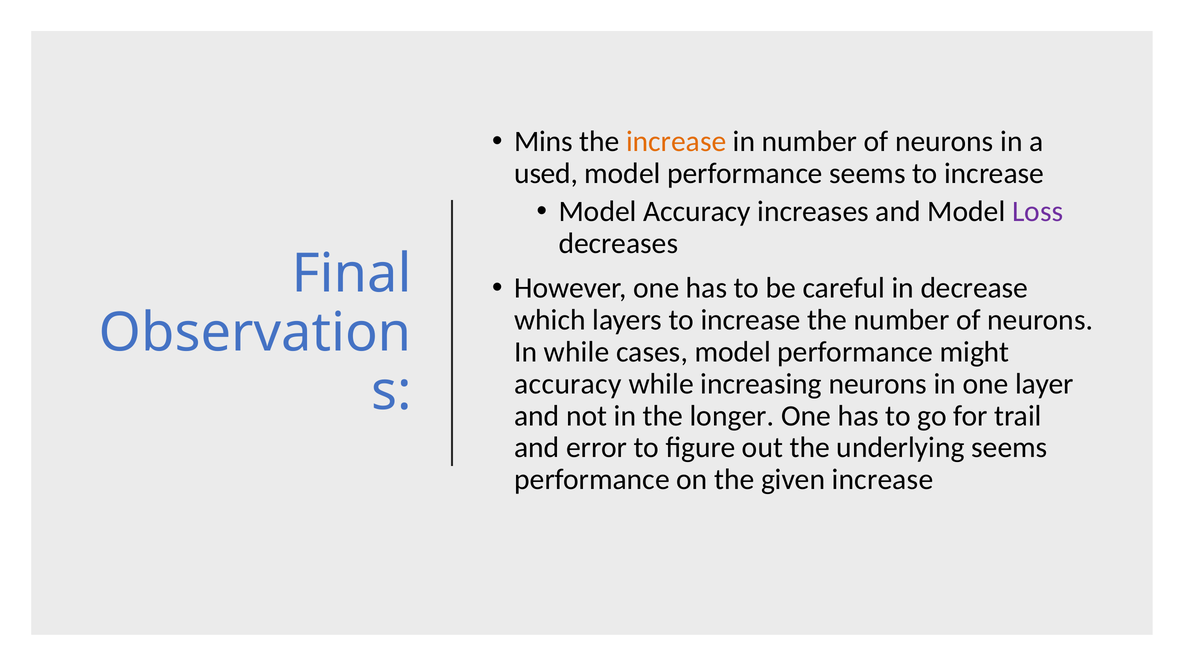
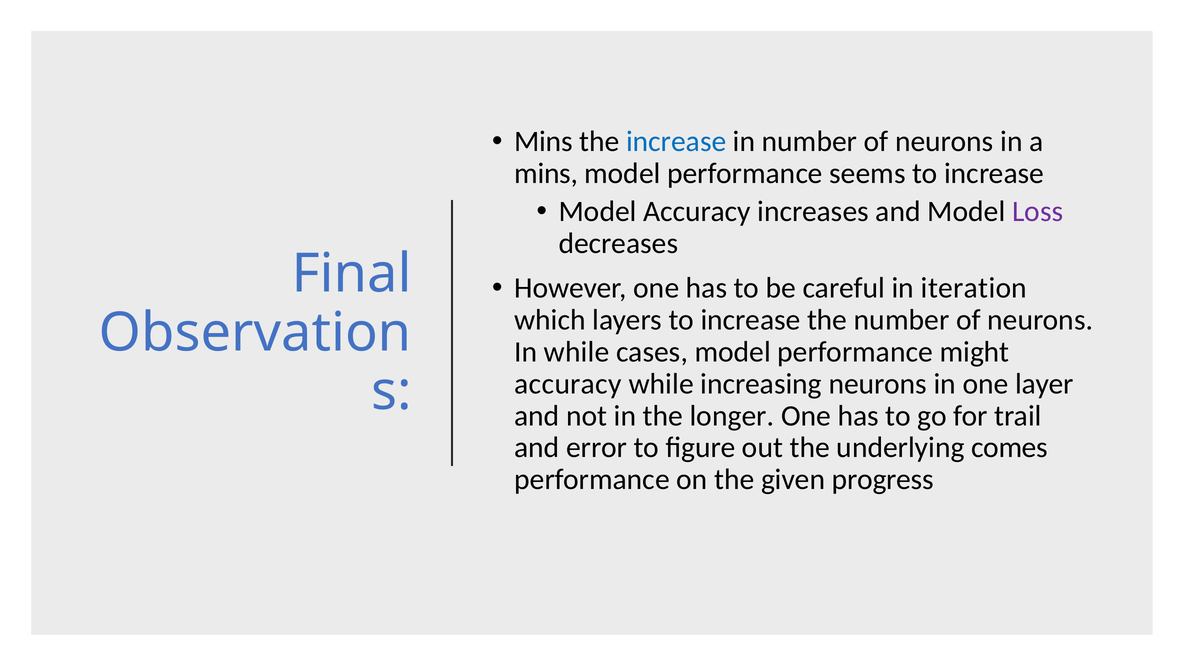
increase colour: orange -> blue (676, 142)
used: used -> mins (546, 174)
decrease: decrease -> iteration (974, 288)
underlying seems: seems -> comes (1009, 448)
given increase: increase -> progress (883, 480)
